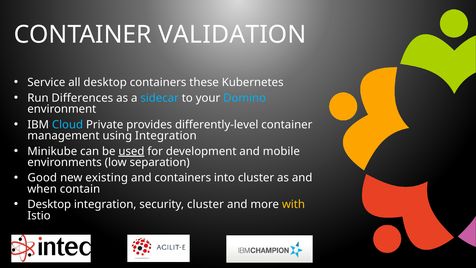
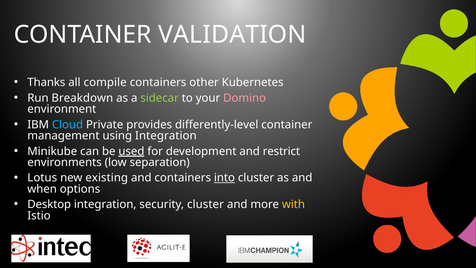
Service: Service -> Thanks (46, 82)
all desktop: desktop -> compile (105, 82)
these: these -> other (204, 82)
Differences: Differences -> Breakdown (82, 98)
sidecar colour: light blue -> light green (160, 98)
Domino colour: light blue -> pink (245, 98)
mobile: mobile -> restrict (281, 151)
Good: Good -> Lotus (42, 178)
into underline: none -> present (224, 178)
contain: contain -> options (80, 189)
